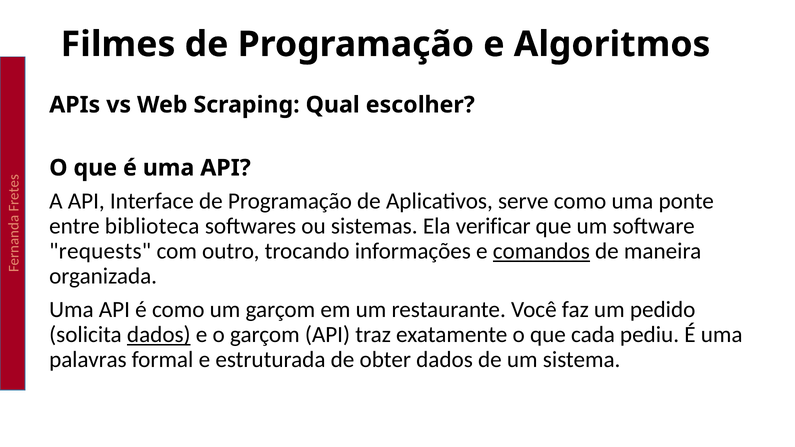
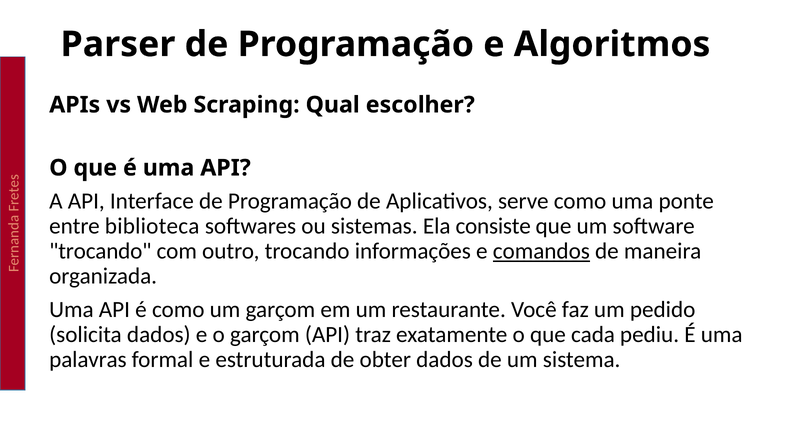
Filmes: Filmes -> Parser (118, 44)
verificar: verificar -> consiste (493, 226)
requests: requests -> trocando (100, 251)
dados underline: present -> none (159, 335)
